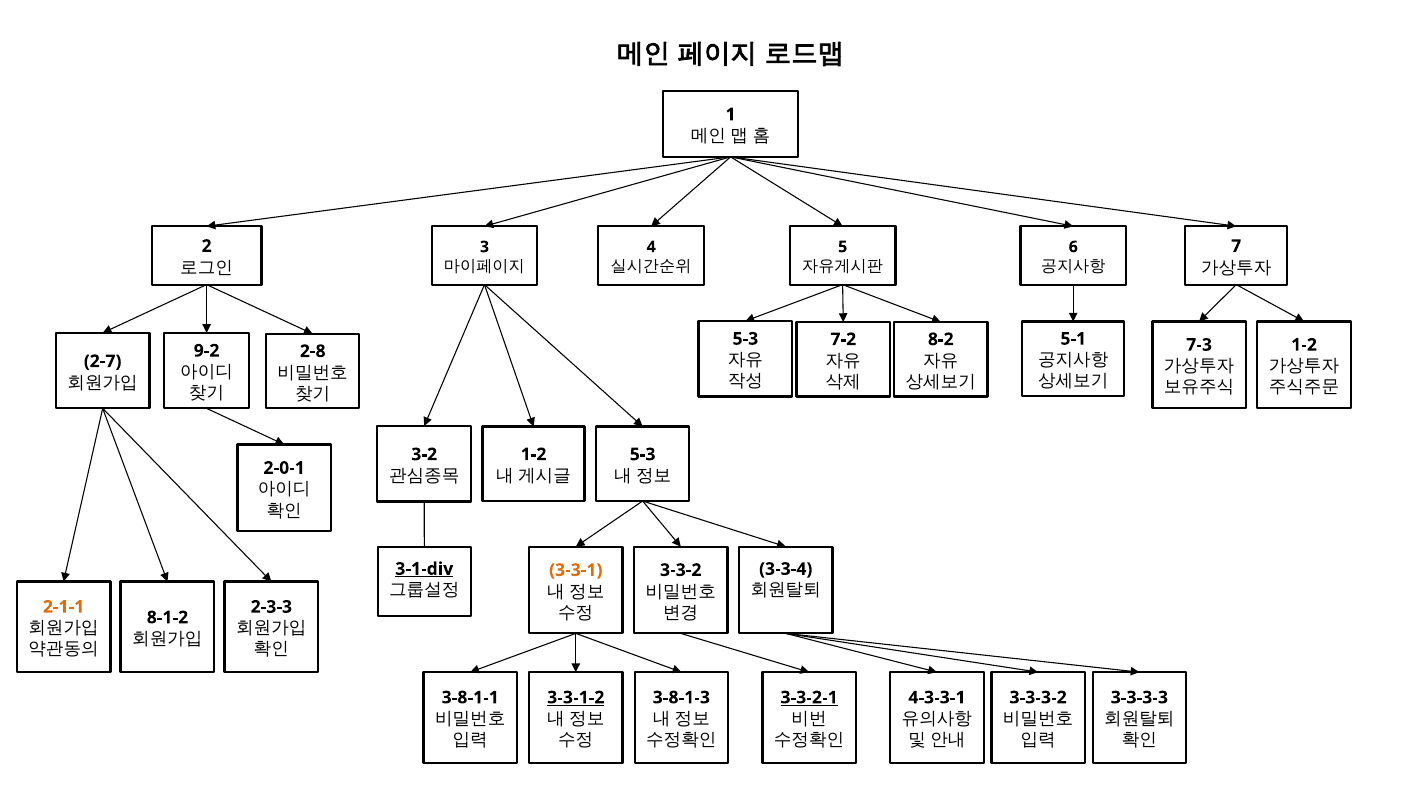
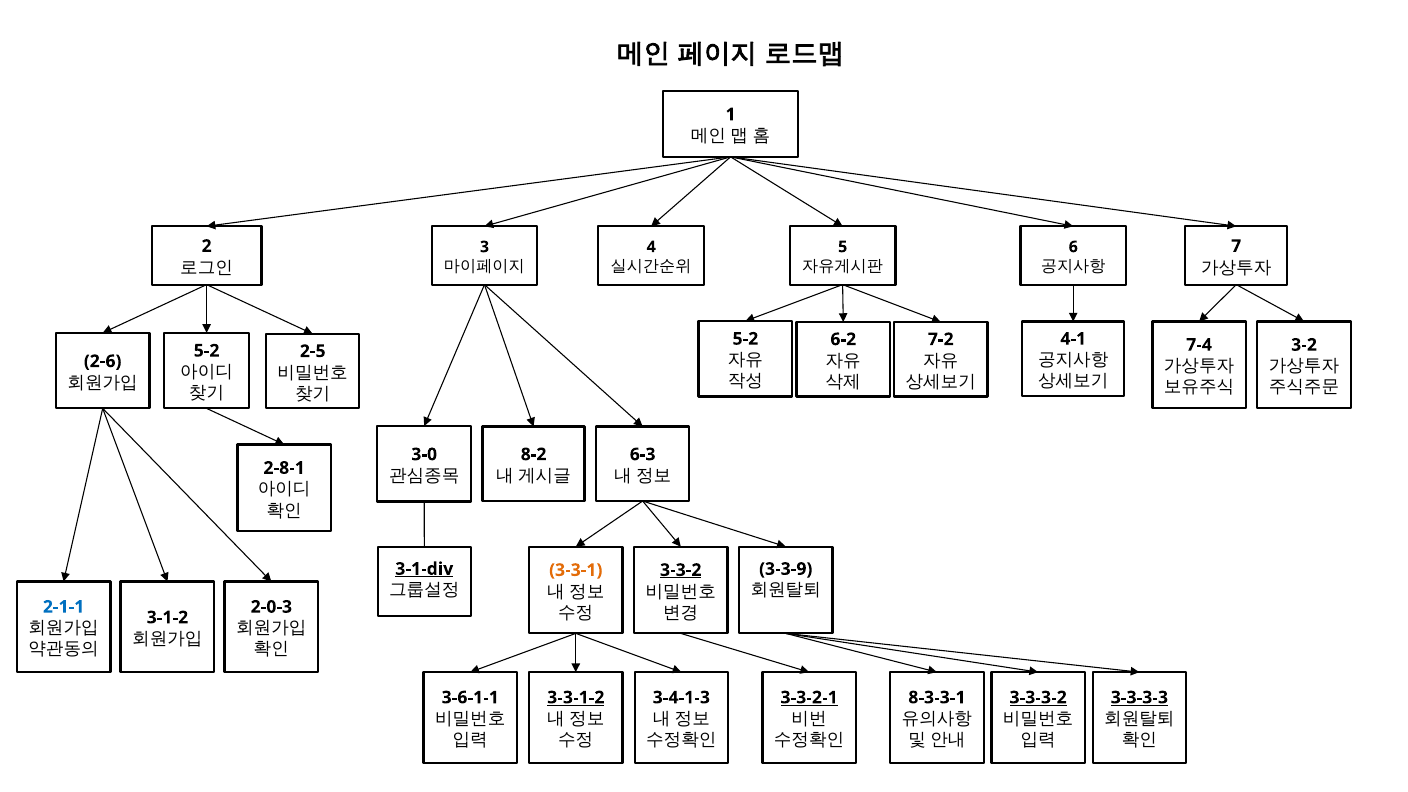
5-3: 5-3 -> 5-2 (745, 339)
5-1: 5-1 -> 4-1 (1073, 339)
7-2: 7-2 -> 6-2 (843, 339)
8-2: 8-2 -> 7-2 (941, 339)
7-3: 7-3 -> 7-4 (1199, 345)
1-2: 1-2 -> 3-2 (1304, 345)
9-2: 9-2 -> 5-2 (207, 351)
2-8: 2-8 -> 2-5 (313, 351)
2-7: 2-7 -> 2-6 (103, 361)
3-2: 3-2 -> 3-0 (424, 454)
1-2: 1-2 -> 8-2 (534, 454)
5-3: 5-3 -> 6-3 (643, 454)
2-0-1: 2-0-1 -> 2-8-1 (284, 468)
3-3-4: 3-3-4 -> 3-3-9 (786, 569)
3-3-2 underline: none -> present (681, 570)
2-1-1 colour: orange -> blue (64, 607)
2-3-3: 2-3-3 -> 2-0-3 (271, 607)
8-1-2: 8-1-2 -> 3-1-2 (167, 617)
3-8-1-1: 3-8-1-1 -> 3-6-1-1 (470, 698)
3-8-1-3: 3-8-1-3 -> 3-4-1-3 (681, 698)
4-3-3-1: 4-3-3-1 -> 8-3-3-1 (937, 698)
3-3-3-2 underline: none -> present (1038, 698)
3-3-3-3 underline: none -> present (1139, 698)
